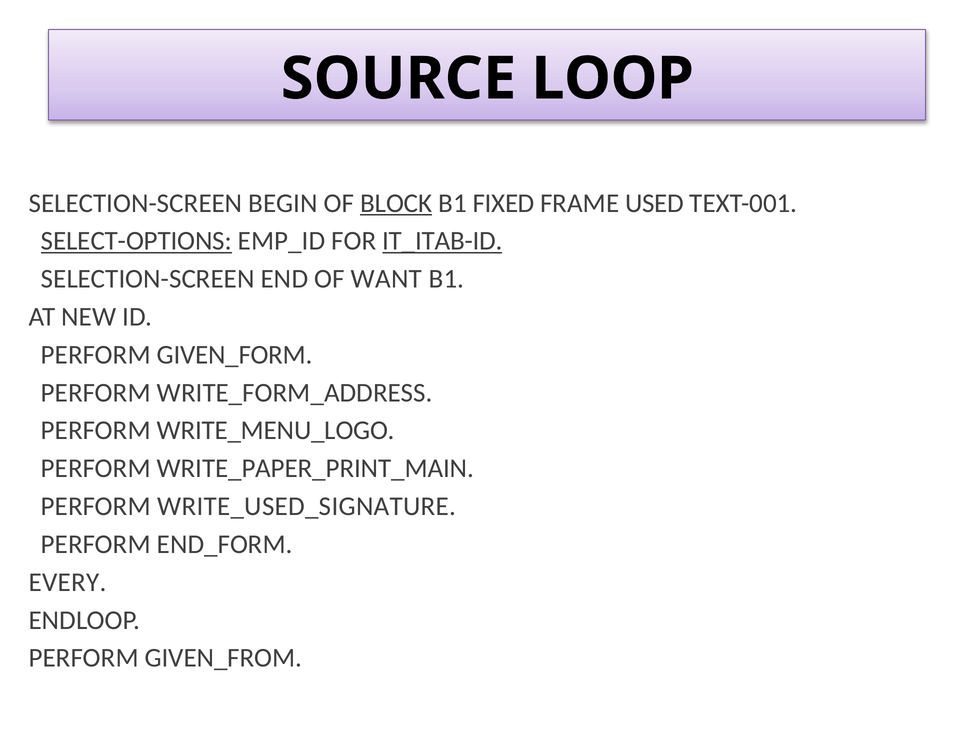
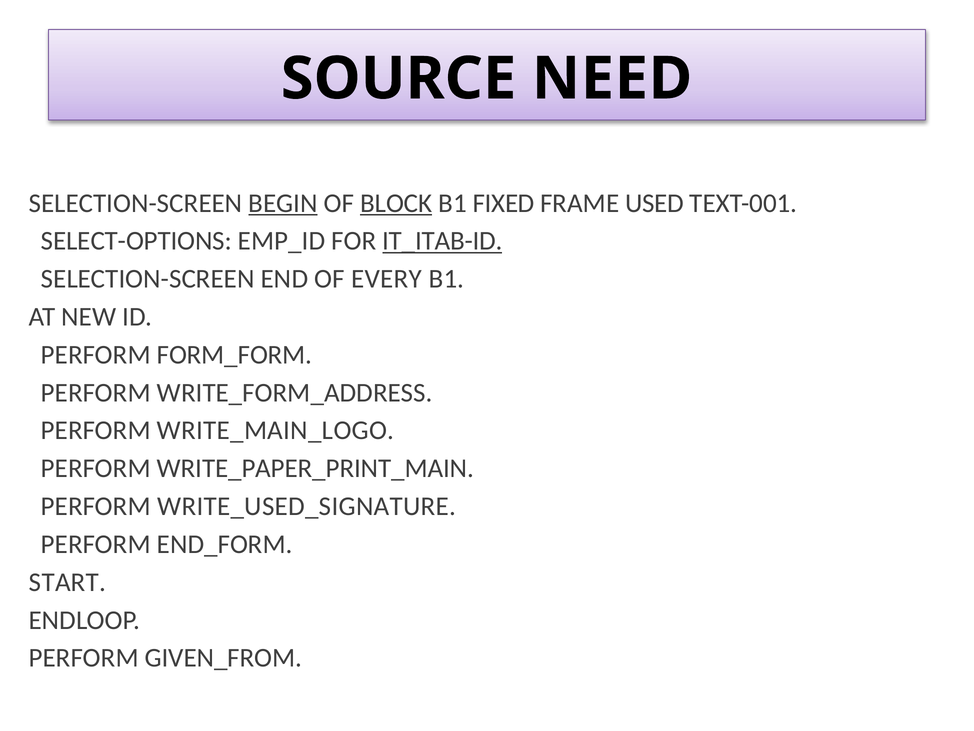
LOOP: LOOP -> NEED (612, 79)
BEGIN underline: none -> present (283, 203)
SELECT-OPTIONS underline: present -> none (136, 241)
WANT: WANT -> EVERY (387, 279)
GIVEN_FORM: GIVEN_FORM -> FORM_FORM (235, 354)
WRITE_MENU_LOGO: WRITE_MENU_LOGO -> WRITE_MAIN_LOGO (276, 430)
EVERY: EVERY -> START (68, 582)
